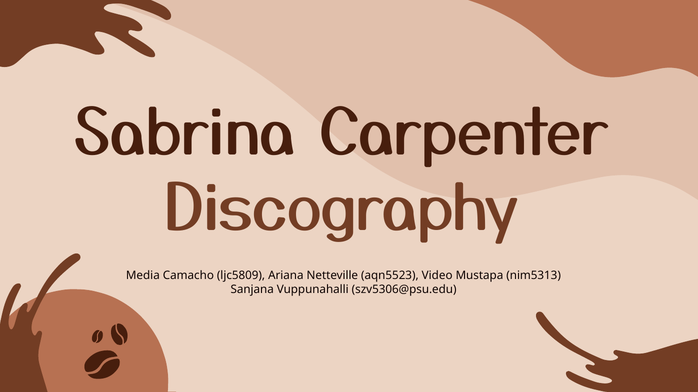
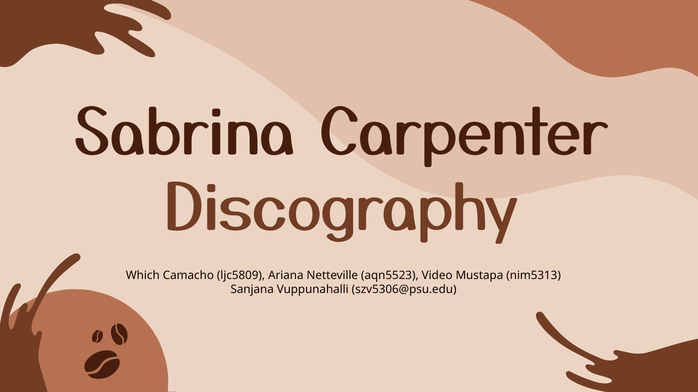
Media: Media -> Which (143, 276)
